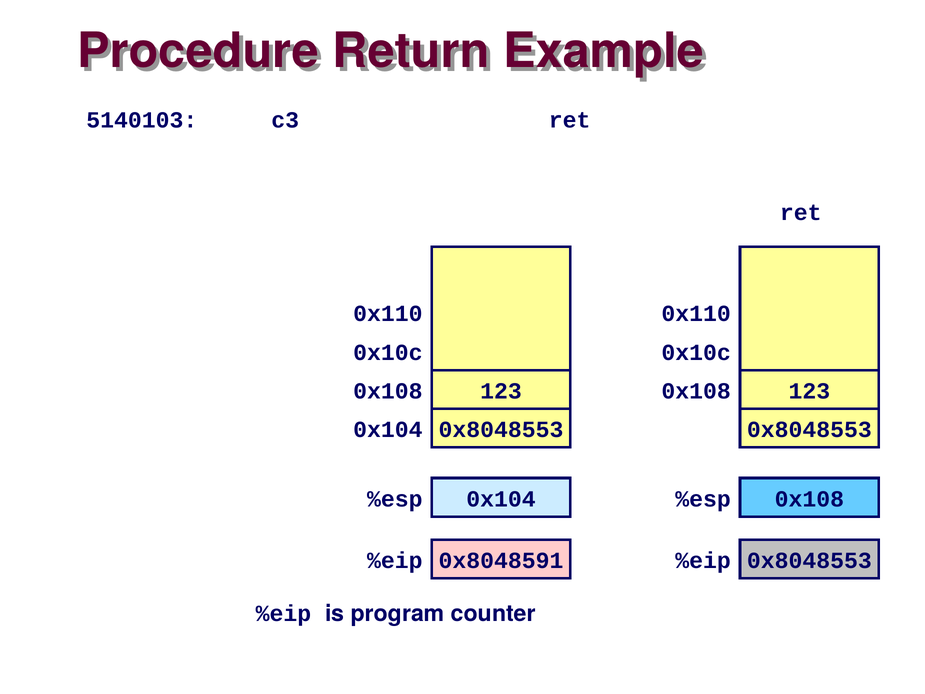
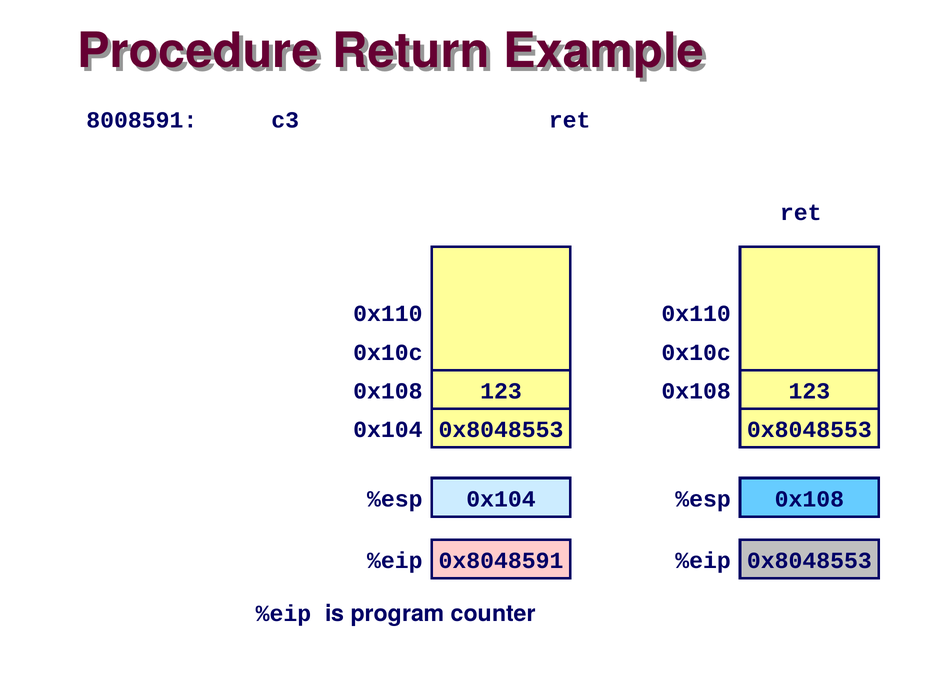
5140103: 5140103 -> 8008591 (142, 120)
